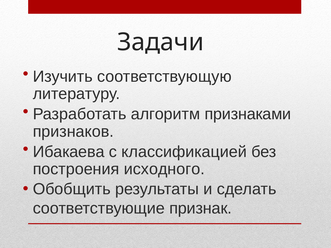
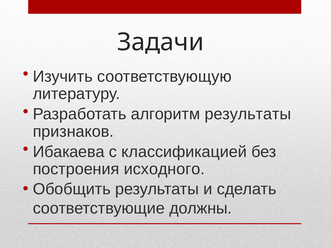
алгоритм признаками: признаками -> результаты (248, 114)
признак: признак -> должны (201, 208)
